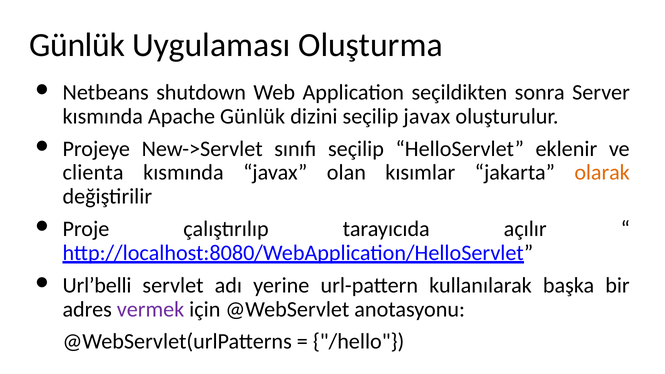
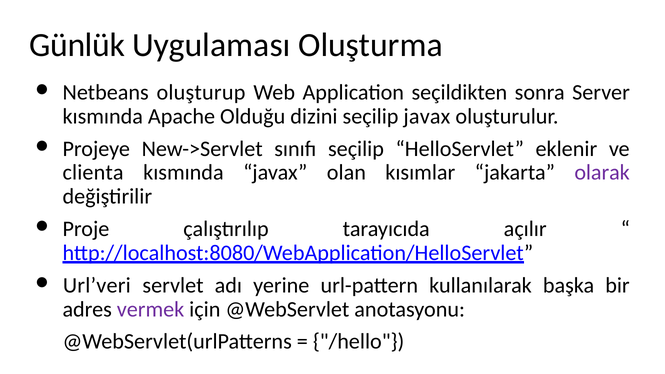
shutdown: shutdown -> oluşturup (201, 93)
Apache Günlük: Günlük -> Olduğu (253, 117)
olarak colour: orange -> purple (602, 173)
Url’belli: Url’belli -> Url’veri (97, 285)
